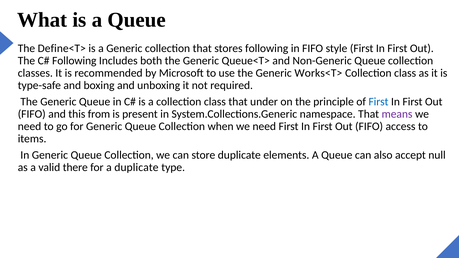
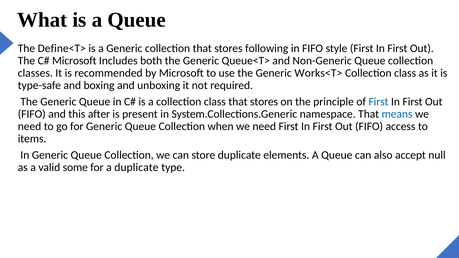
Following: Following -> Microsoft (74, 61)
class that under: under -> stores (264, 102)
from: from -> after (99, 114)
means colour: purple -> blue (397, 114)
there: there -> some (75, 167)
